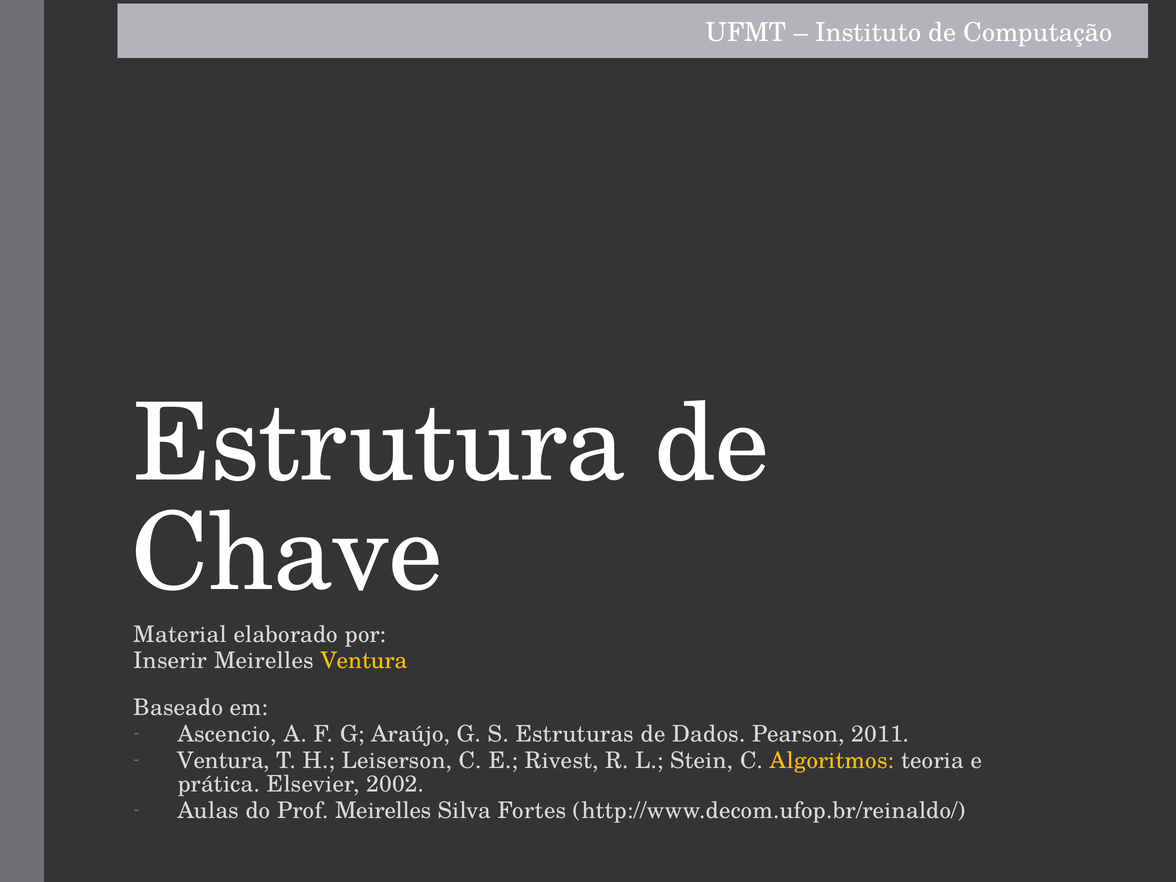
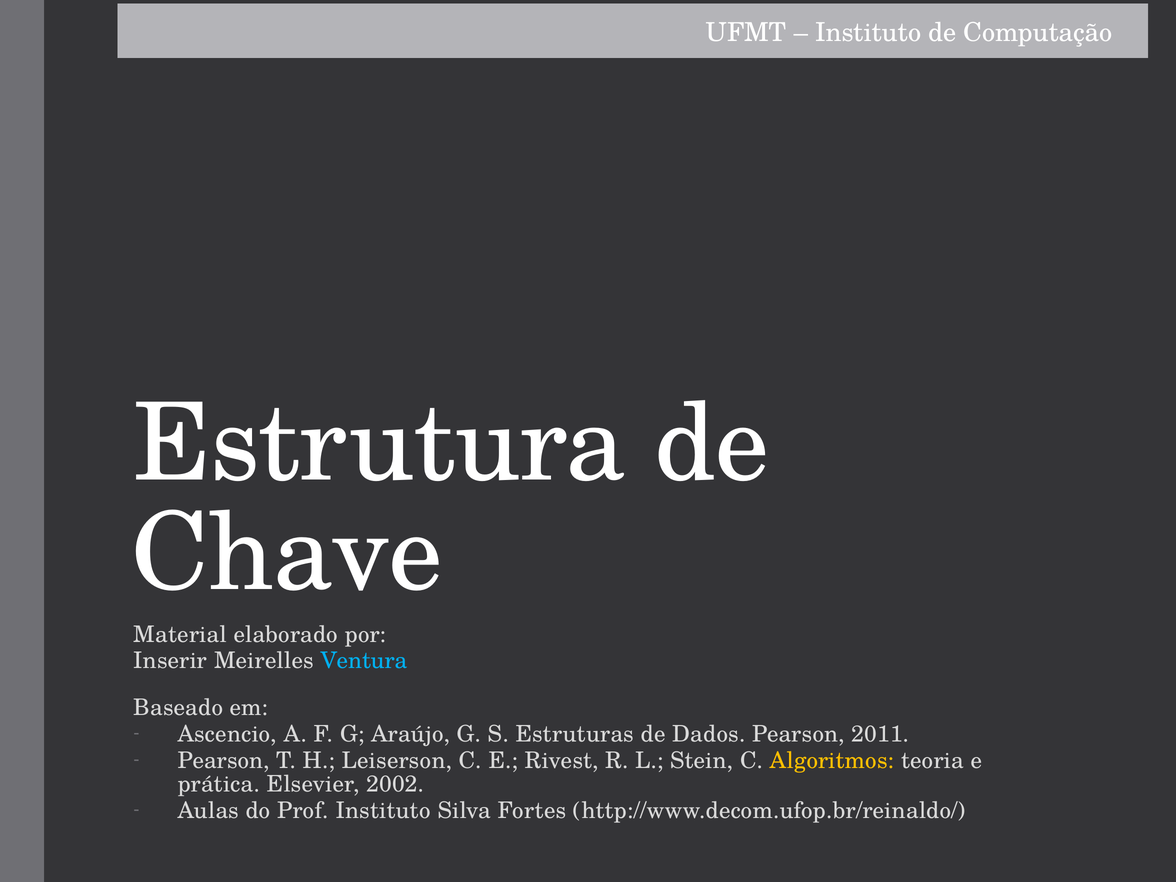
Ventura colour: yellow -> light blue (364, 661)
Ventura: Ventura -> Pearson (224, 761)
Prof Meirelles: Meirelles -> Instituto (383, 811)
